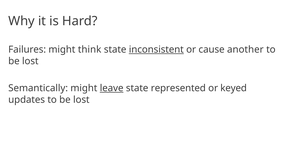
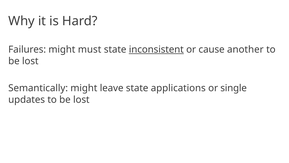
think: think -> must (90, 49)
leave underline: present -> none (112, 88)
represented: represented -> applications (178, 88)
keyed: keyed -> single (234, 88)
